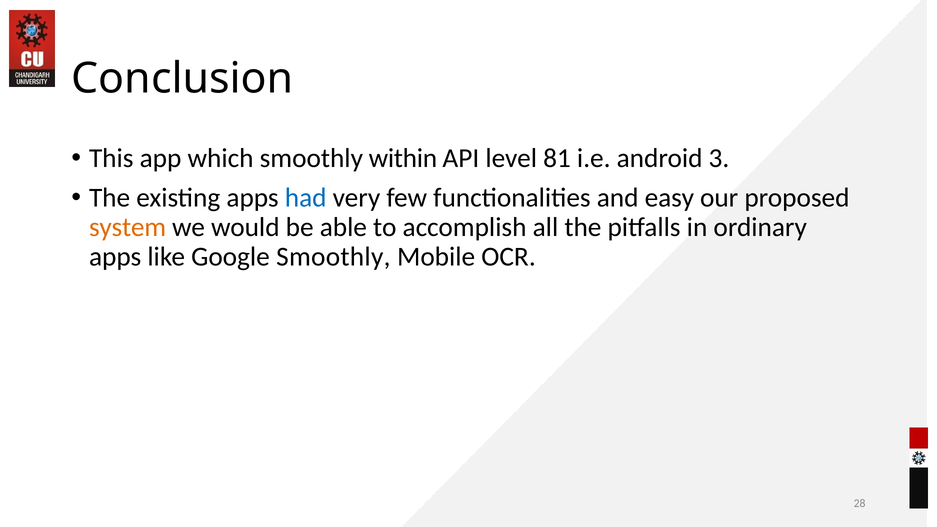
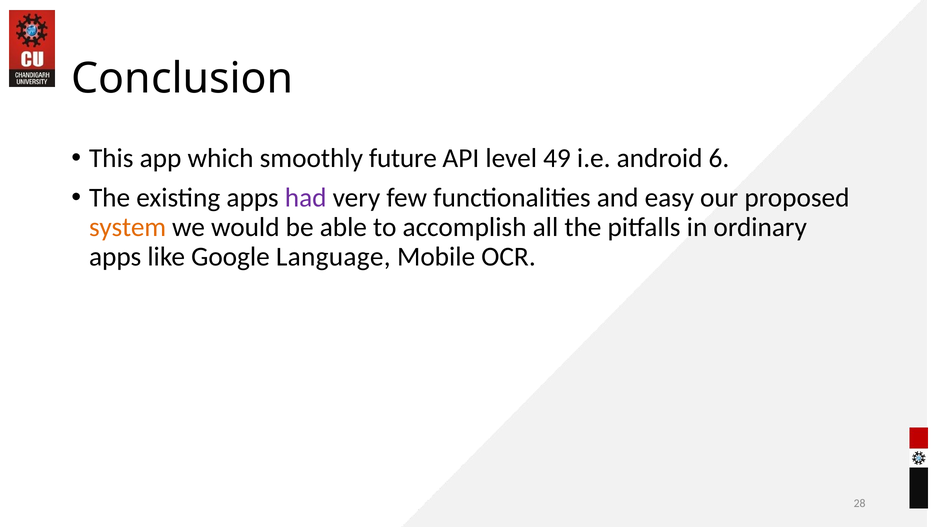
within: within -> future (403, 158)
81: 81 -> 49 (557, 158)
3: 3 -> 6 (719, 158)
had colour: blue -> purple (306, 198)
Google Smoothly: Smoothly -> Language (333, 257)
